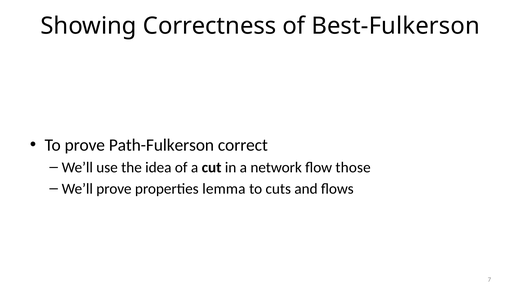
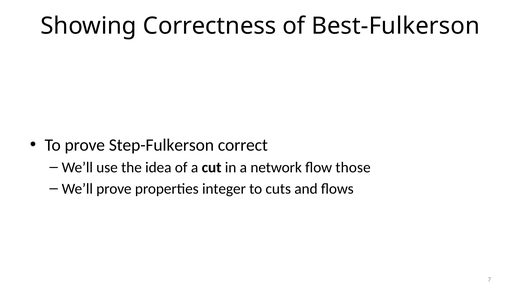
Path-Fulkerson: Path-Fulkerson -> Step-Fulkerson (161, 145)
lemma: lemma -> integer (224, 189)
